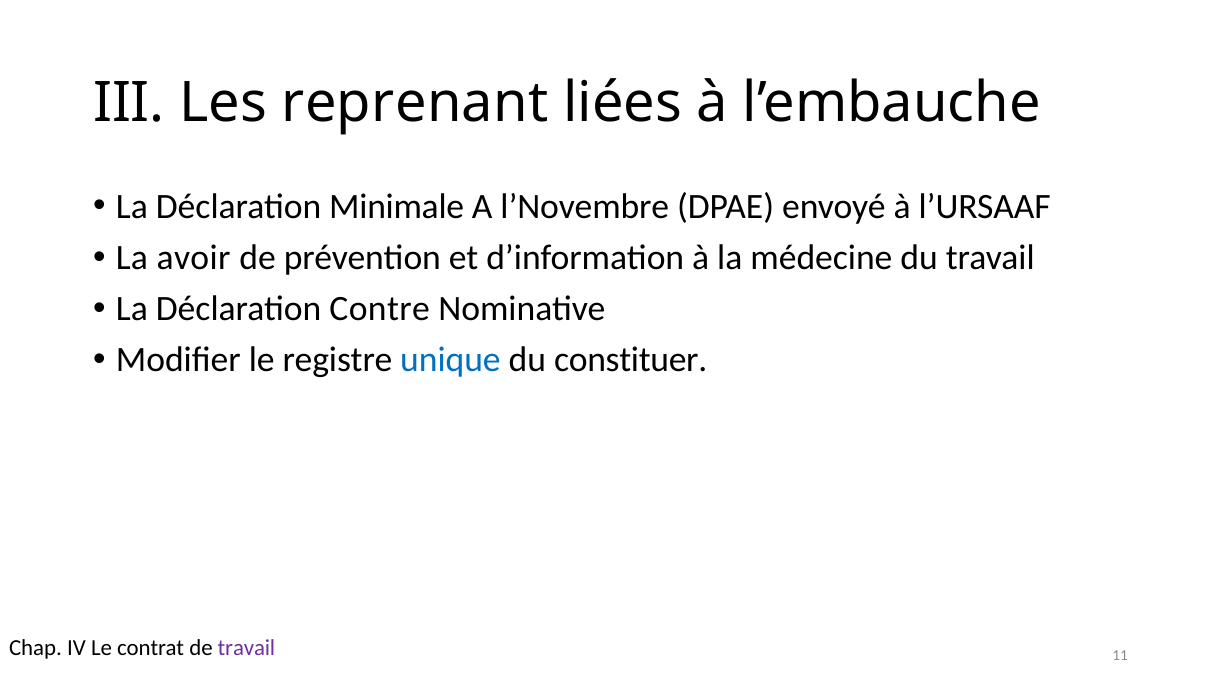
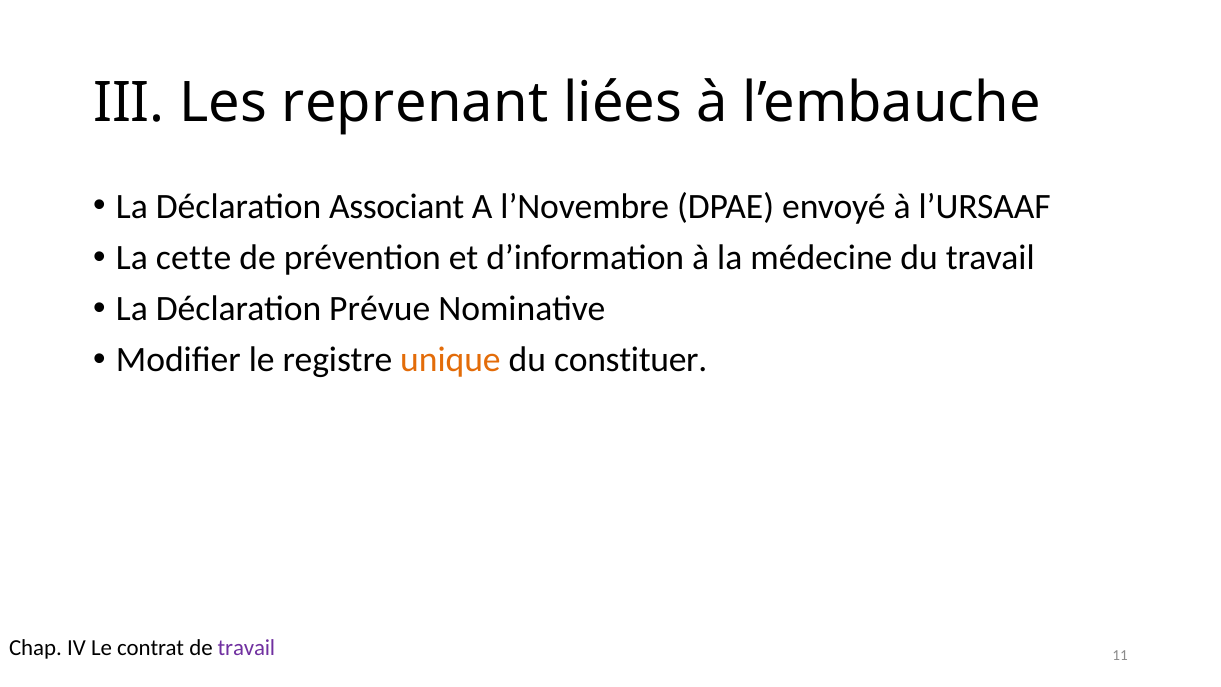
Minimale: Minimale -> Associant (397, 206)
avoir: avoir -> cette (194, 258)
Contre: Contre -> Prévue (380, 309)
unique colour: blue -> orange (450, 360)
